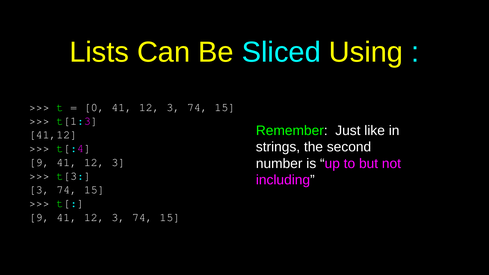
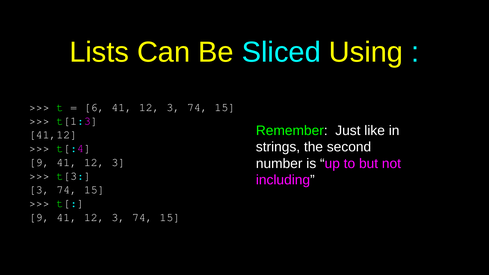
0: 0 -> 6 (94, 107)
